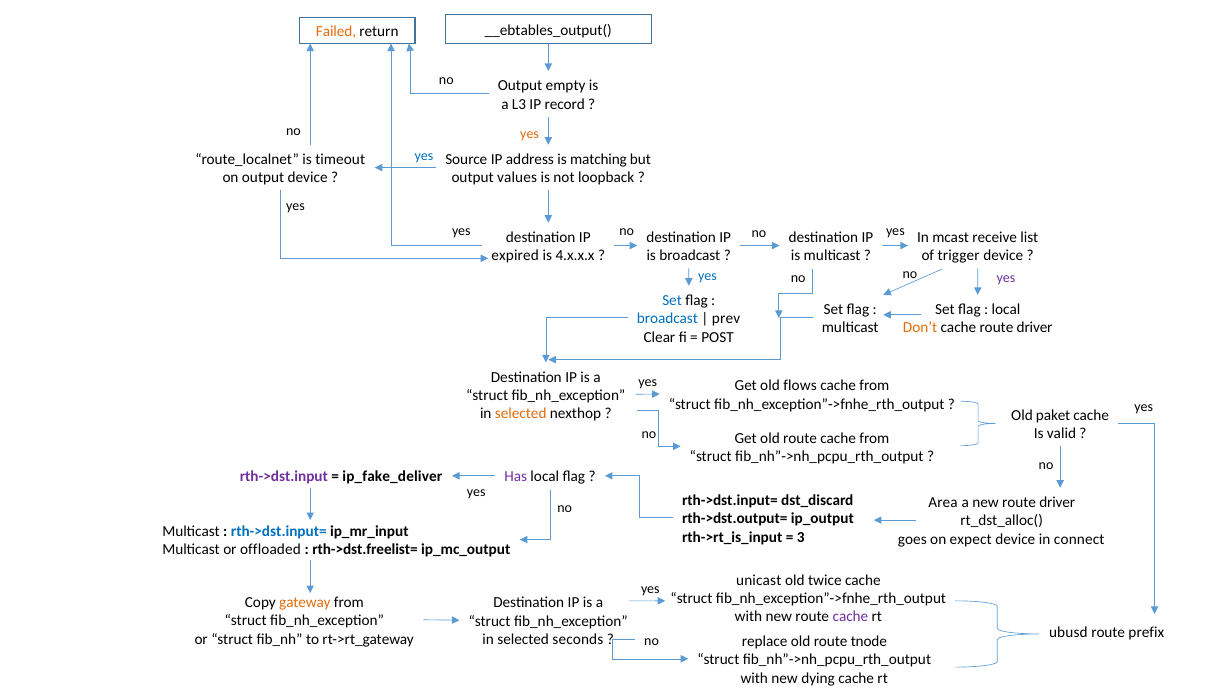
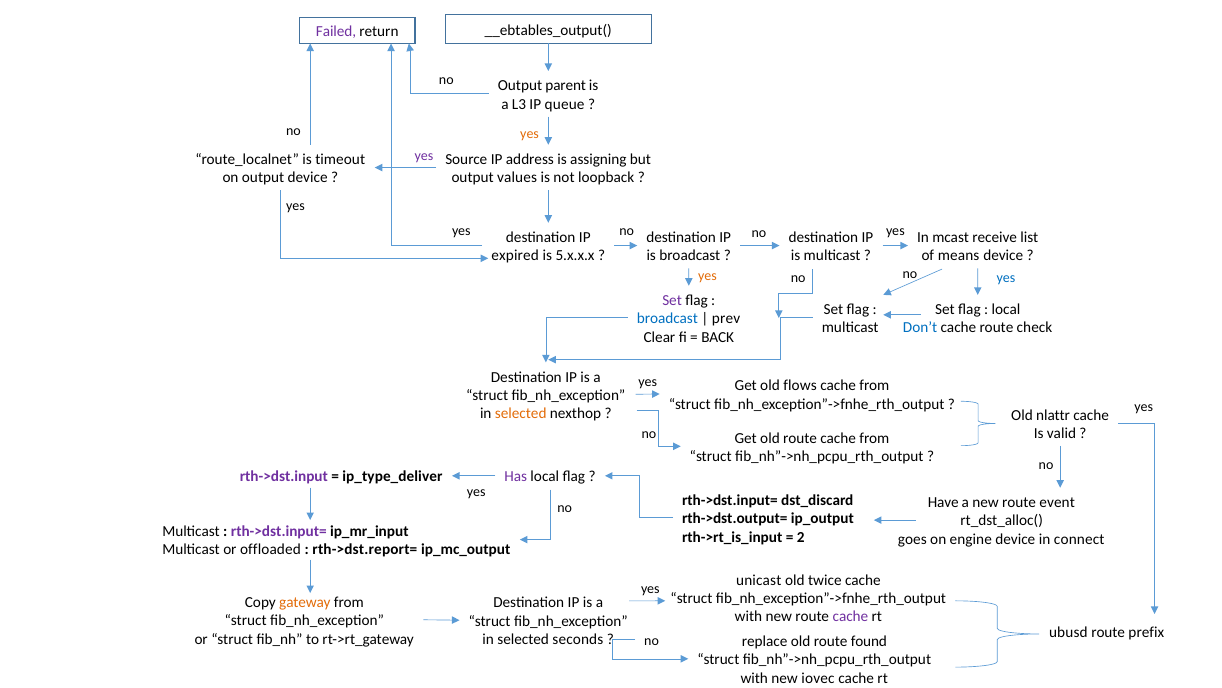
Failed colour: orange -> purple (336, 31)
empty: empty -> parent (566, 86)
record: record -> queue (565, 104)
yes colour: blue -> purple (424, 155)
matching: matching -> assigning (598, 159)
4.x.x.x: 4.x.x.x -> 5.x.x.x (575, 256)
trigger: trigger -> means (959, 256)
yes colour: blue -> orange (707, 276)
yes colour: purple -> blue (1006, 278)
Set colour: blue -> purple (672, 300)
Don’t colour: orange -> blue (920, 328)
cache route driver: driver -> check (1035, 328)
POST: POST -> BACK (718, 337)
paket: paket -> nlattr (1053, 415)
ip_fake_deliver: ip_fake_deliver -> ip_type_deliver (392, 476)
Area: Area -> Have (943, 502)
new route driver: driver -> event (1057, 502)
rth->dst.input= colour: blue -> purple (279, 531)
3: 3 -> 2 (801, 536)
expect: expect -> engine (971, 539)
rth->dst.freelist=: rth->dst.freelist= -> rth->dst.report= (365, 549)
tnode: tnode -> found (869, 641)
dying: dying -> iovec (818, 678)
